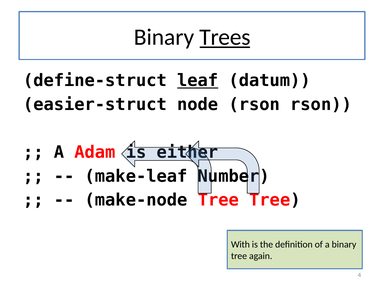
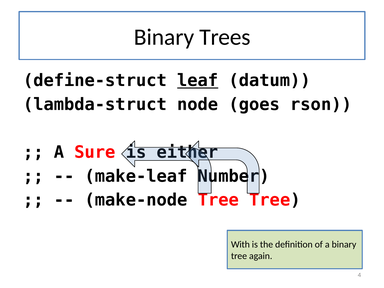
Trees underline: present -> none (225, 37)
easier-struct: easier-struct -> lambda-struct (95, 104)
node rson: rson -> goes (254, 104)
Adam: Adam -> Sure (95, 152)
